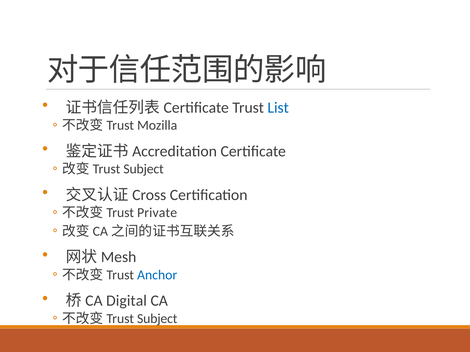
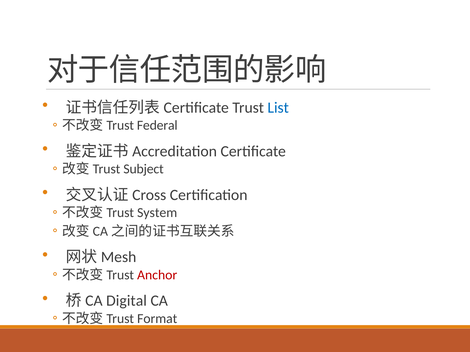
Mozilla: Mozilla -> Federal (157, 125)
Private: Private -> System (157, 213)
Anchor colour: blue -> red (157, 275)
Subject: Subject -> Format (157, 319)
